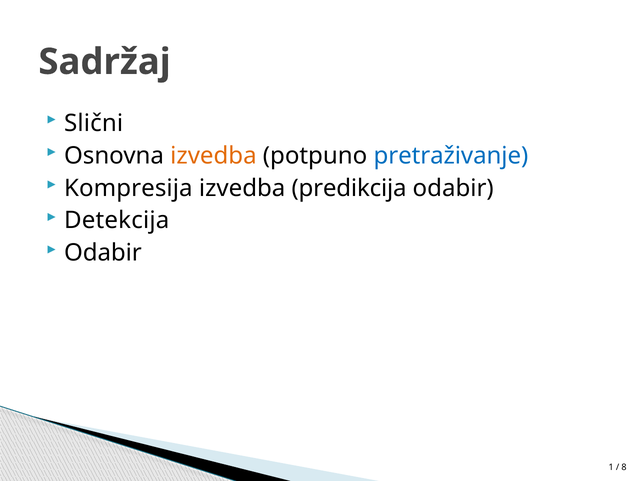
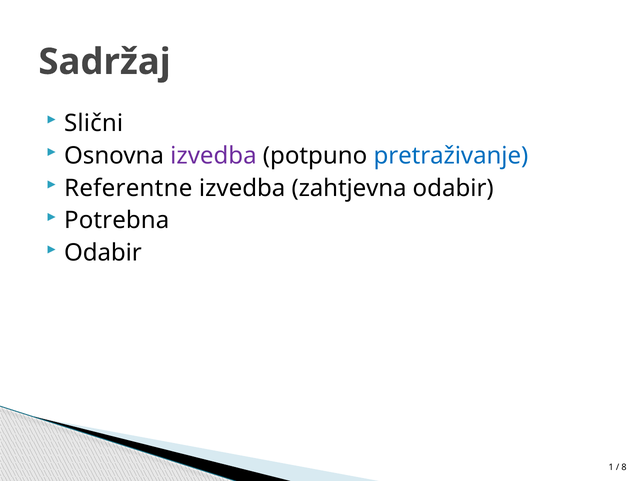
izvedba colour: orange -> purple (213, 156)
Kompresija: Kompresija -> Referentne (128, 188)
predikcija: predikcija -> zahtjevna (349, 188)
Detekcija: Detekcija -> Potrebna (117, 221)
